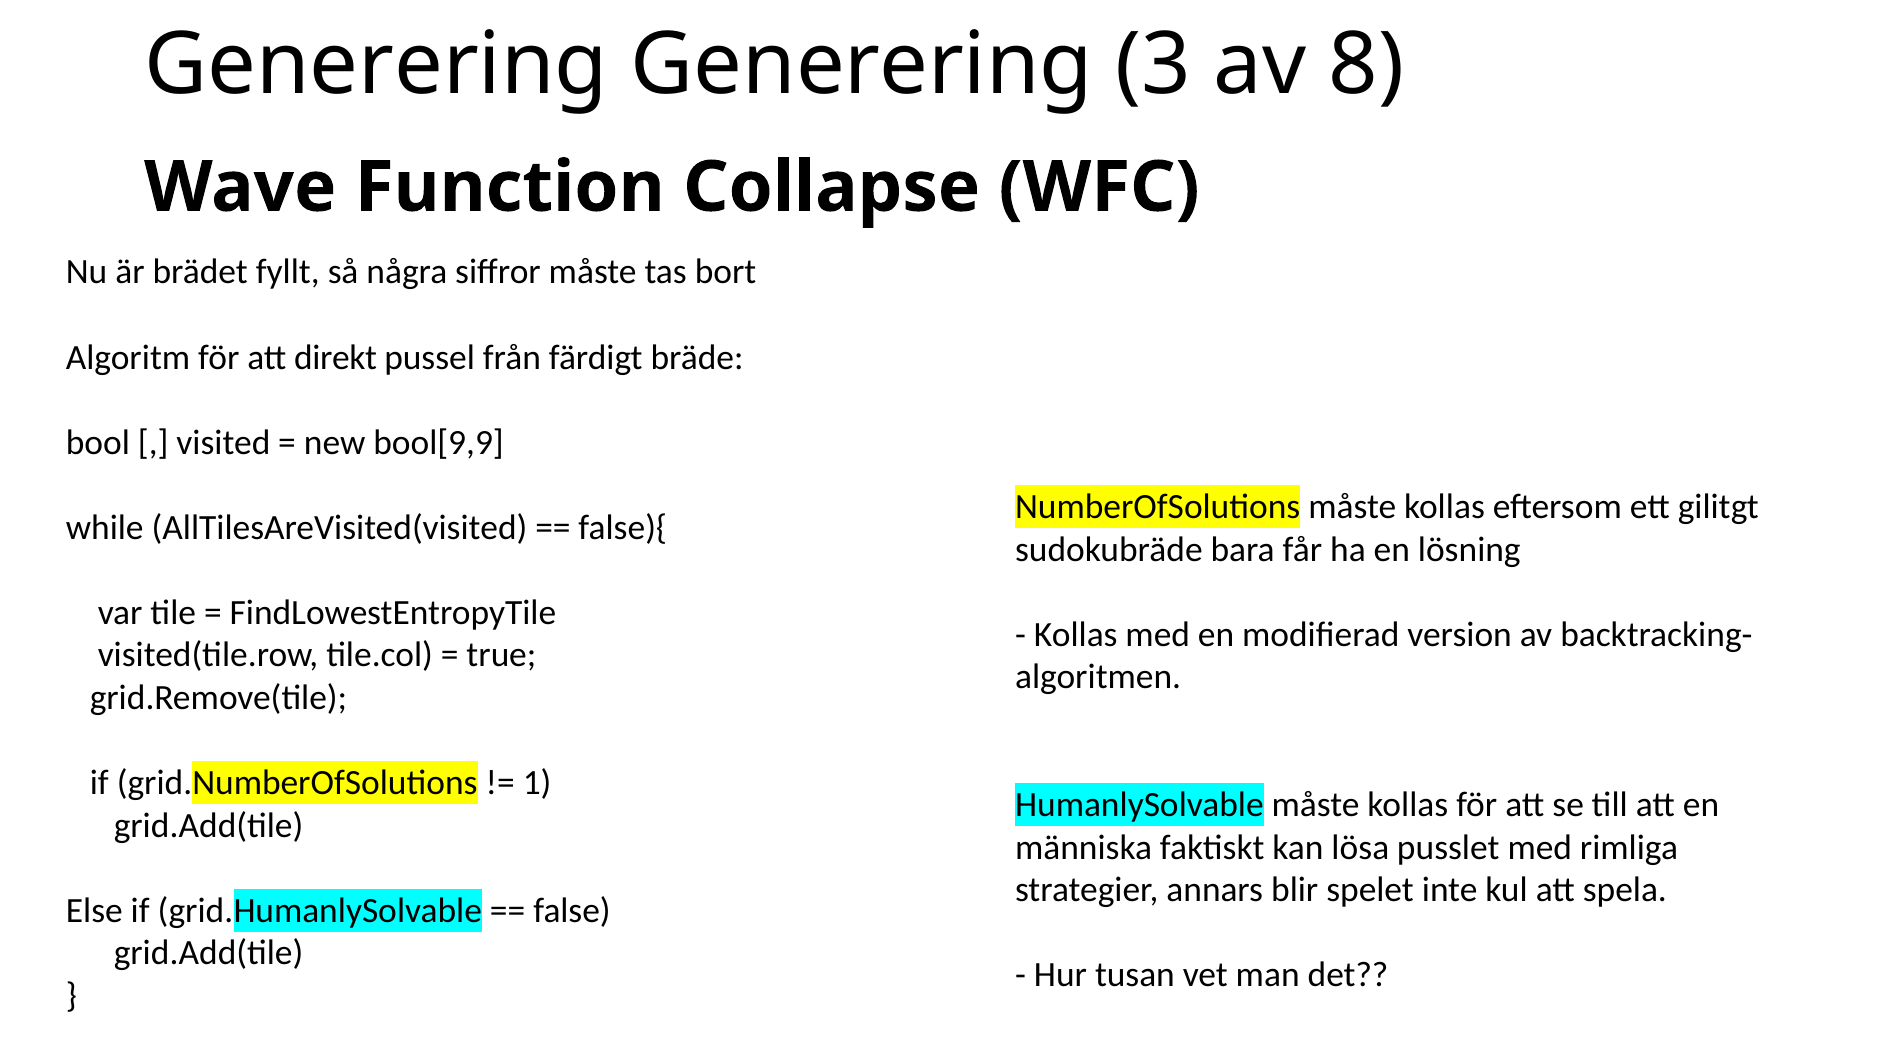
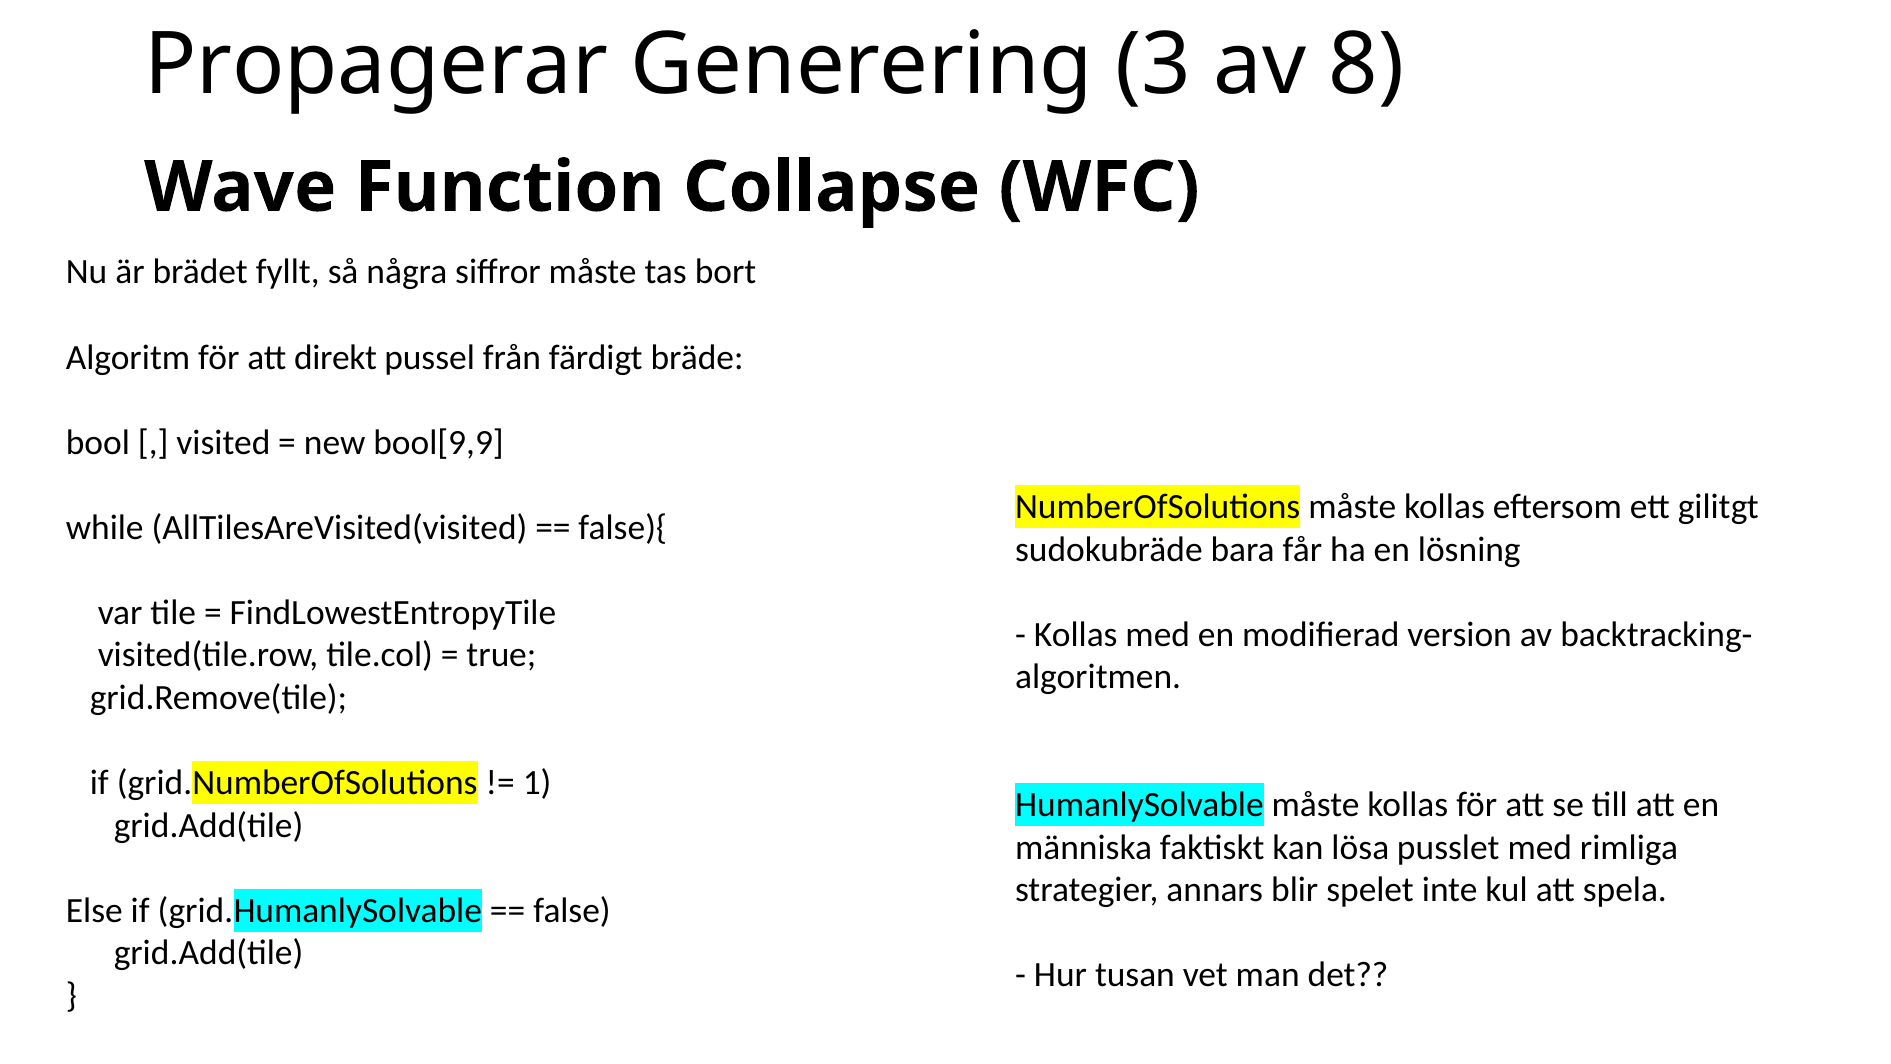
Generering: Generering -> Propagerar (376, 64)
